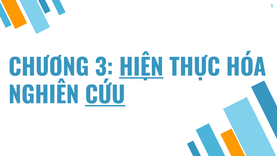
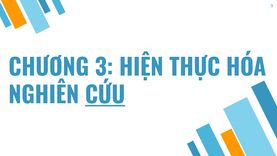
HIỆN underline: present -> none (141, 68)
